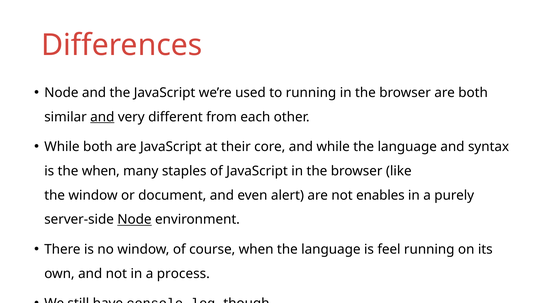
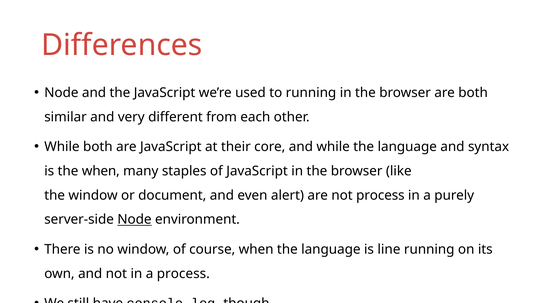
and underline: present -> none (102, 117)
not enables: enables -> process (380, 195)
feel: feel -> line (389, 249)
